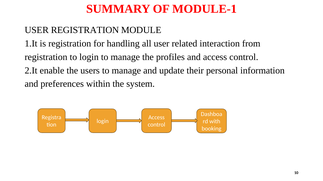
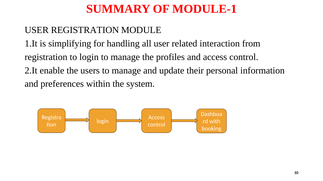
is registration: registration -> simplifying (70, 44)
